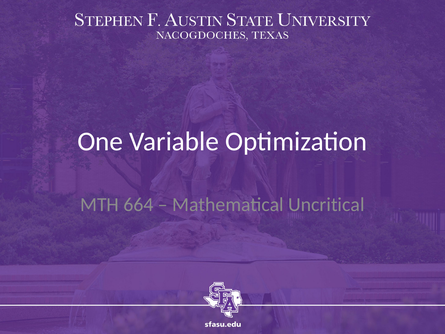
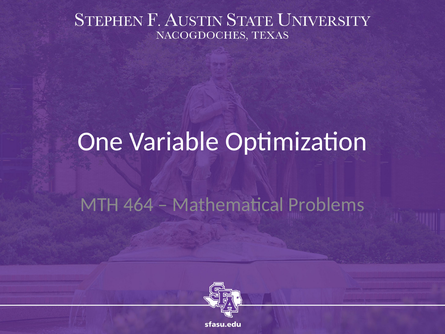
664: 664 -> 464 (138, 205)
Uncritical: Uncritical -> Problems (326, 205)
